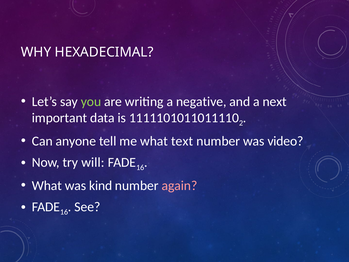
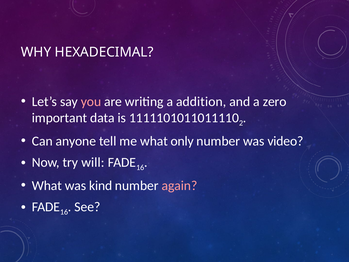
you colour: light green -> pink (91, 101)
negative: negative -> addition (201, 101)
next: next -> zero (275, 101)
text: text -> only (182, 141)
